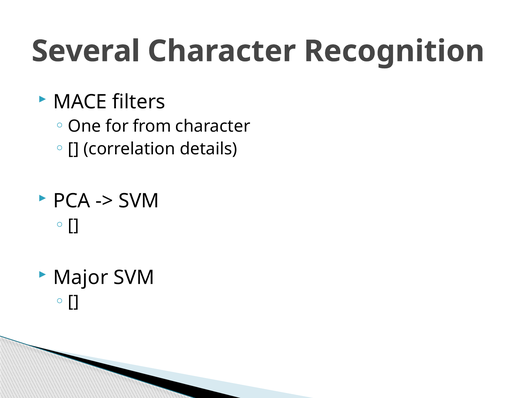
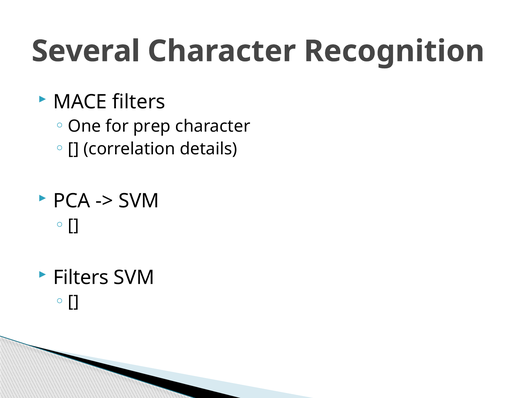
from: from -> prep (152, 126)
Major: Major -> Filters (81, 278)
